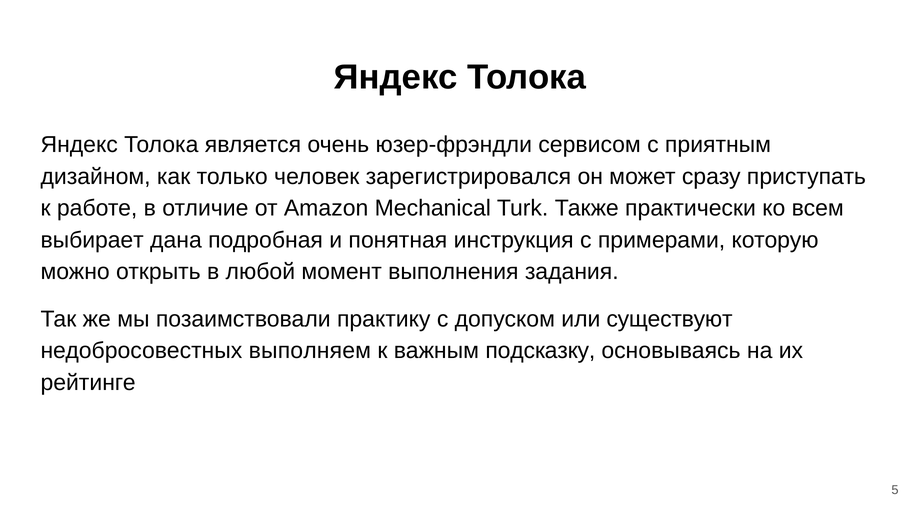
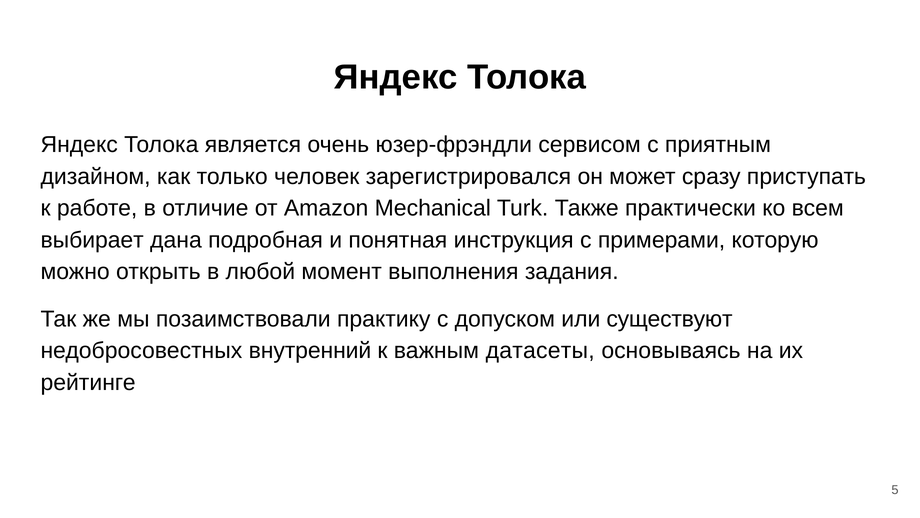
выполняем: выполняем -> внутренний (310, 350)
подсказку: подсказку -> датасеты (540, 350)
